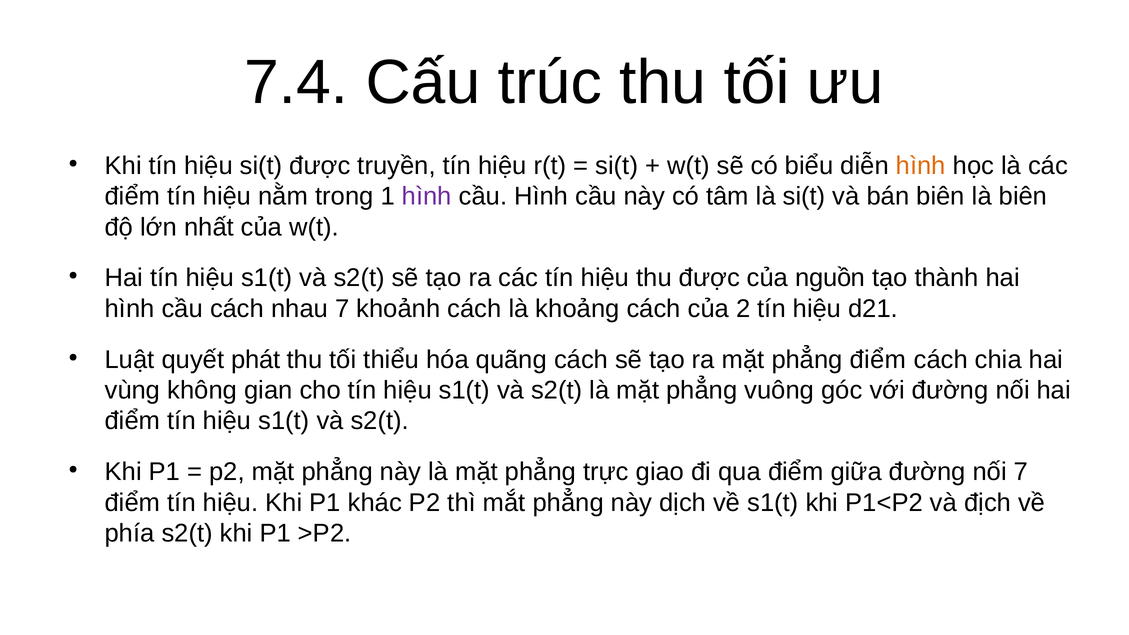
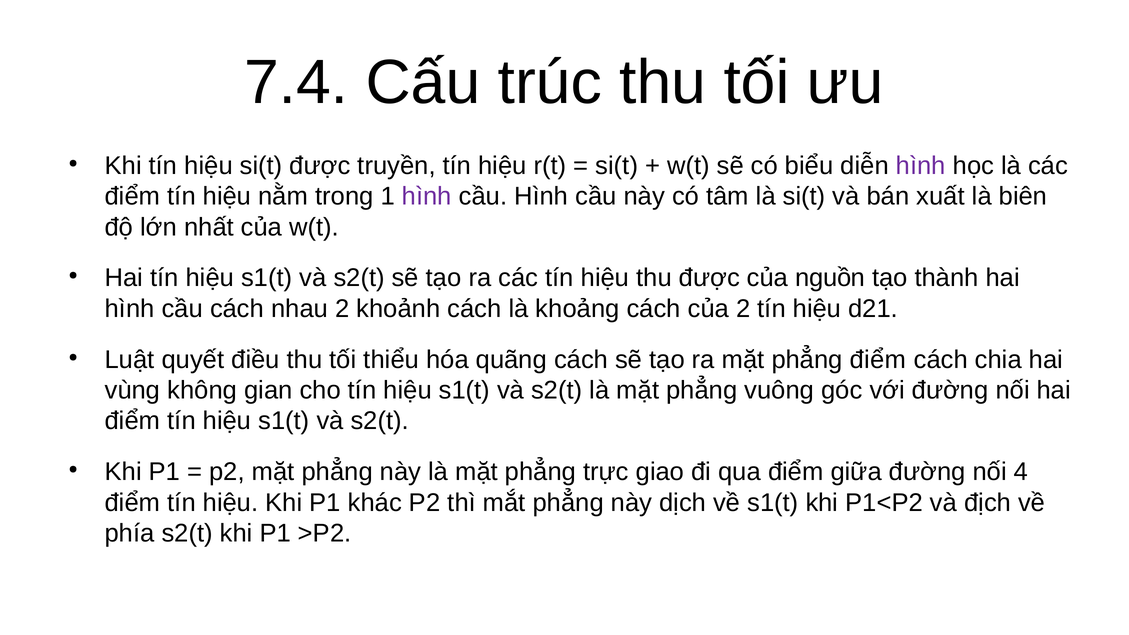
hình colour: orange -> purple (921, 166)
bán biên: biên -> xuất (941, 196)
nhau 7: 7 -> 2 (342, 309)
phát: phát -> điều (255, 360)
nối 7: 7 -> 4 (1021, 472)
